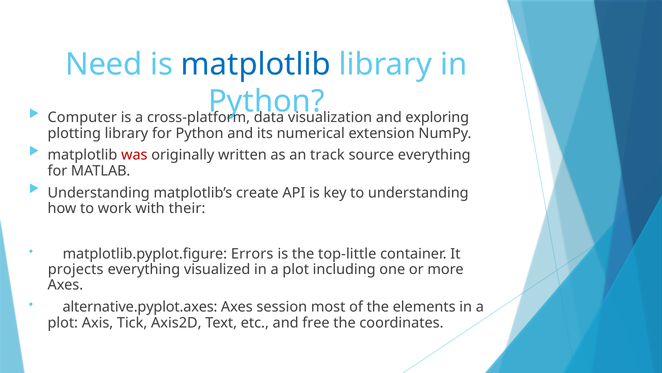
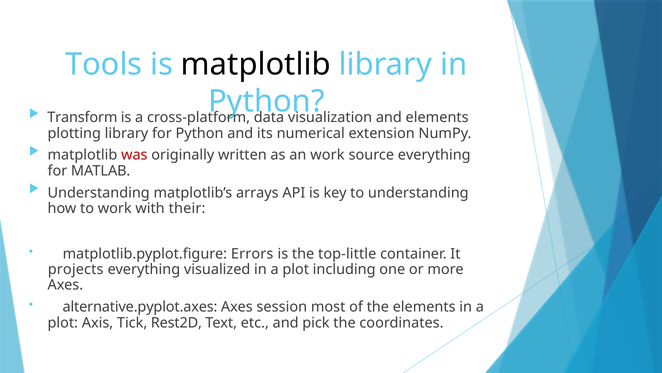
Need: Need -> Tools (104, 64)
matplotlib colour: blue -> black (256, 64)
Computer: Computer -> Transform (82, 117)
and exploring: exploring -> elements (437, 117)
an track: track -> work (327, 155)
create: create -> arrays (257, 192)
Axis2D: Axis2D -> Rest2D (176, 322)
free: free -> pick (316, 322)
